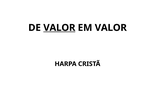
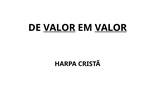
VALOR underline: none -> present (111, 28)
